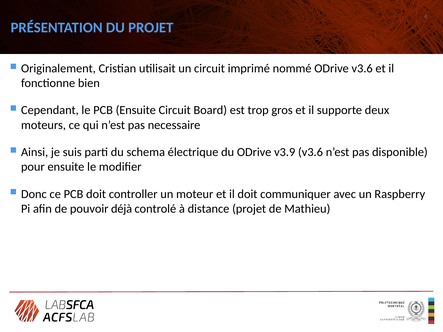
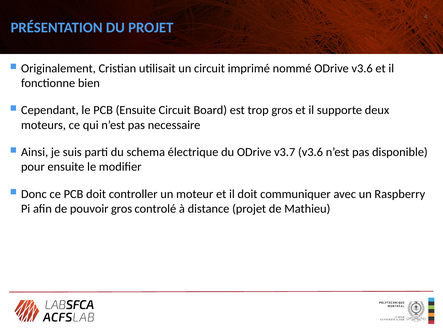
v3.9: v3.9 -> v3.7 (285, 152)
pouvoir déjà: déjà -> gros (122, 209)
